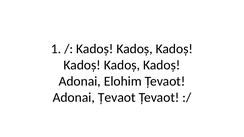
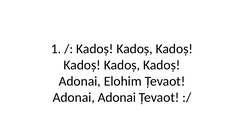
Adonai Țevaot: Țevaot -> Adonai (117, 98)
